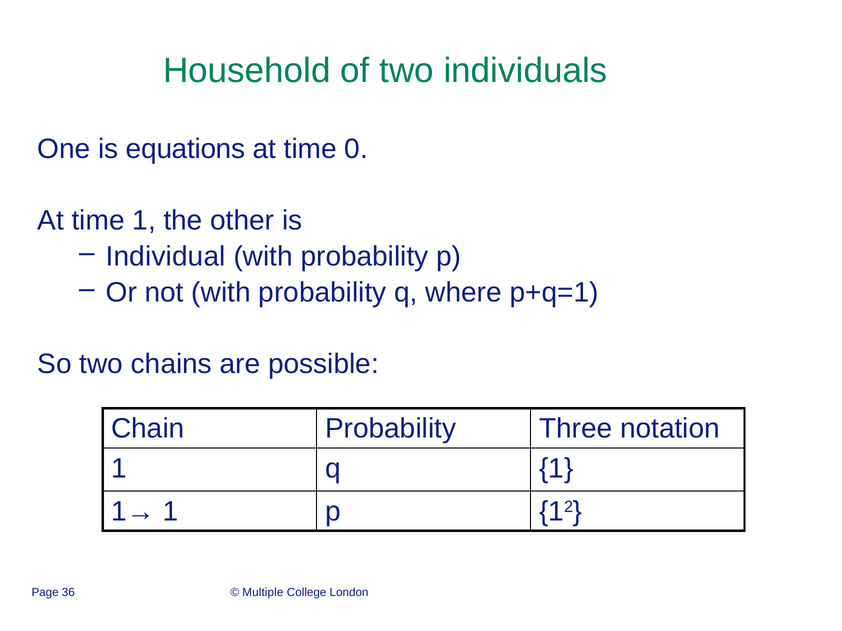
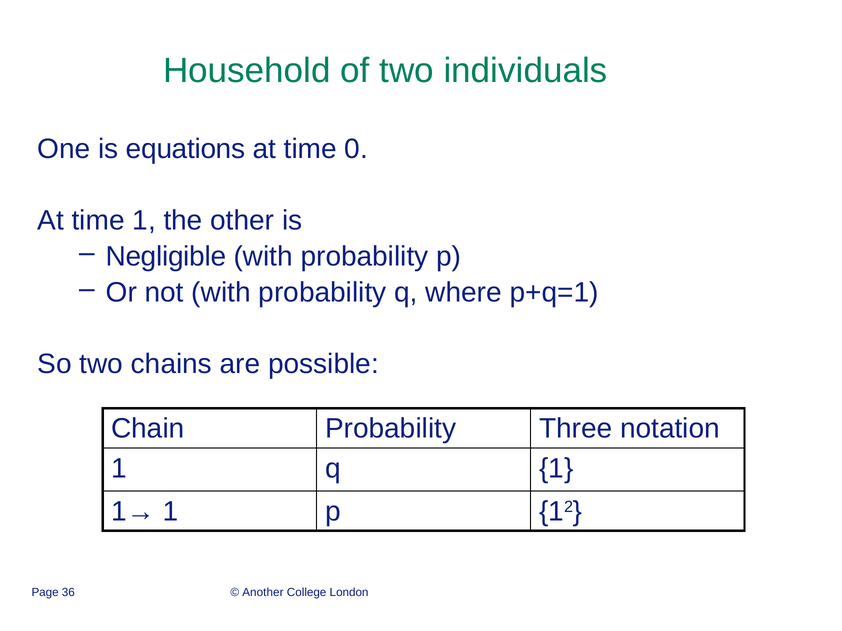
Individual: Individual -> Negligible (166, 257)
Multiple: Multiple -> Another (263, 593)
